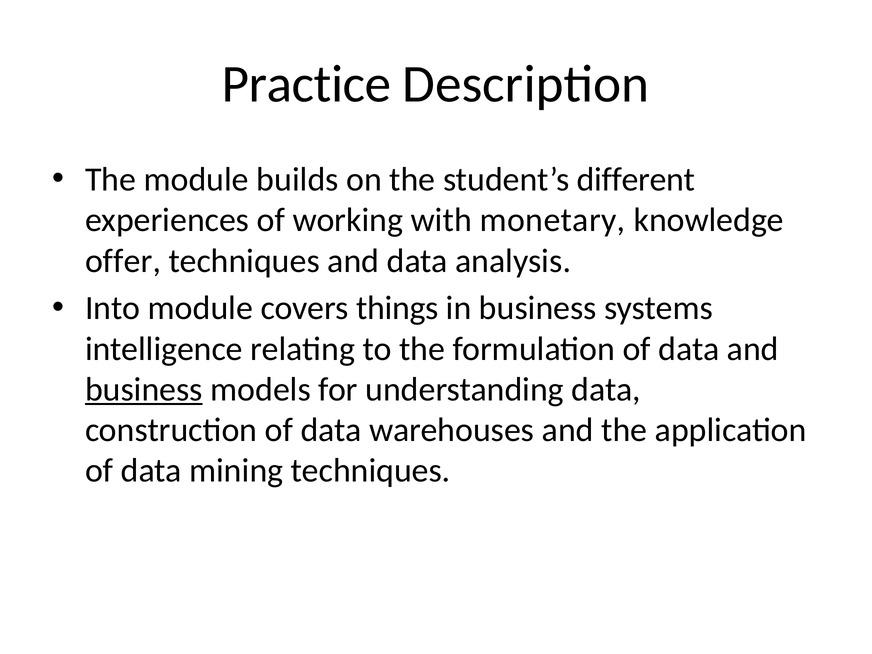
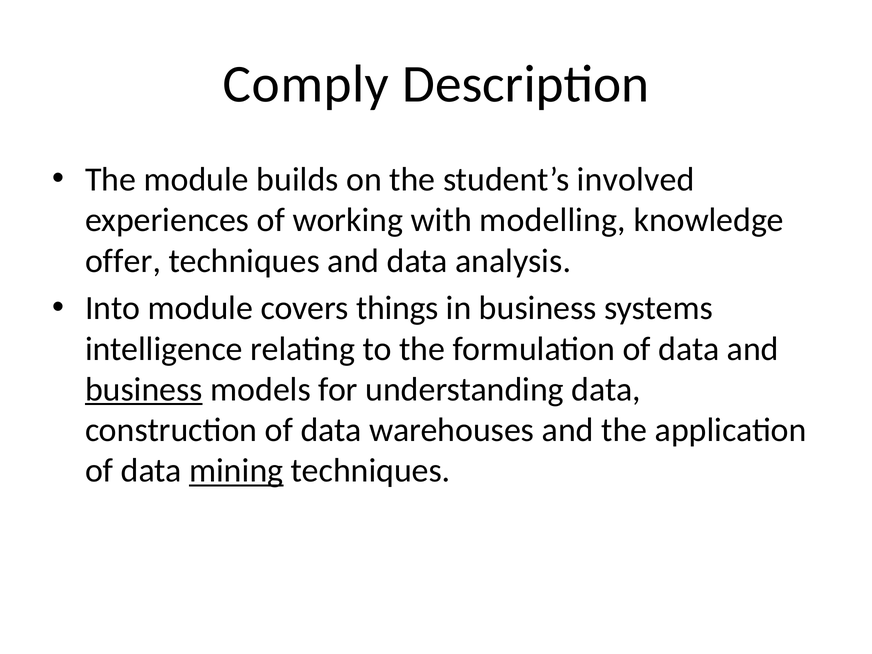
Practice: Practice -> Comply (306, 84)
different: different -> involved (636, 180)
monetary: monetary -> modelling (553, 220)
mining underline: none -> present (236, 471)
